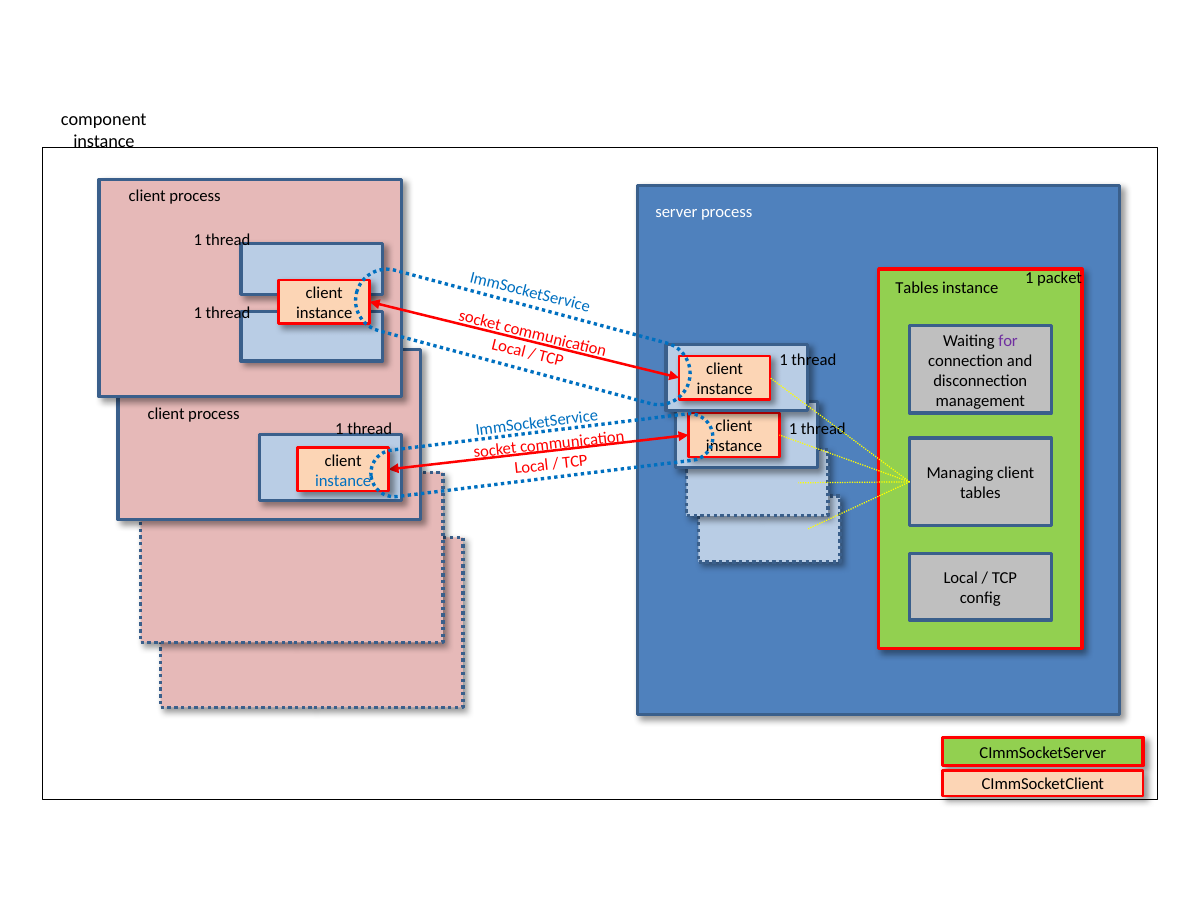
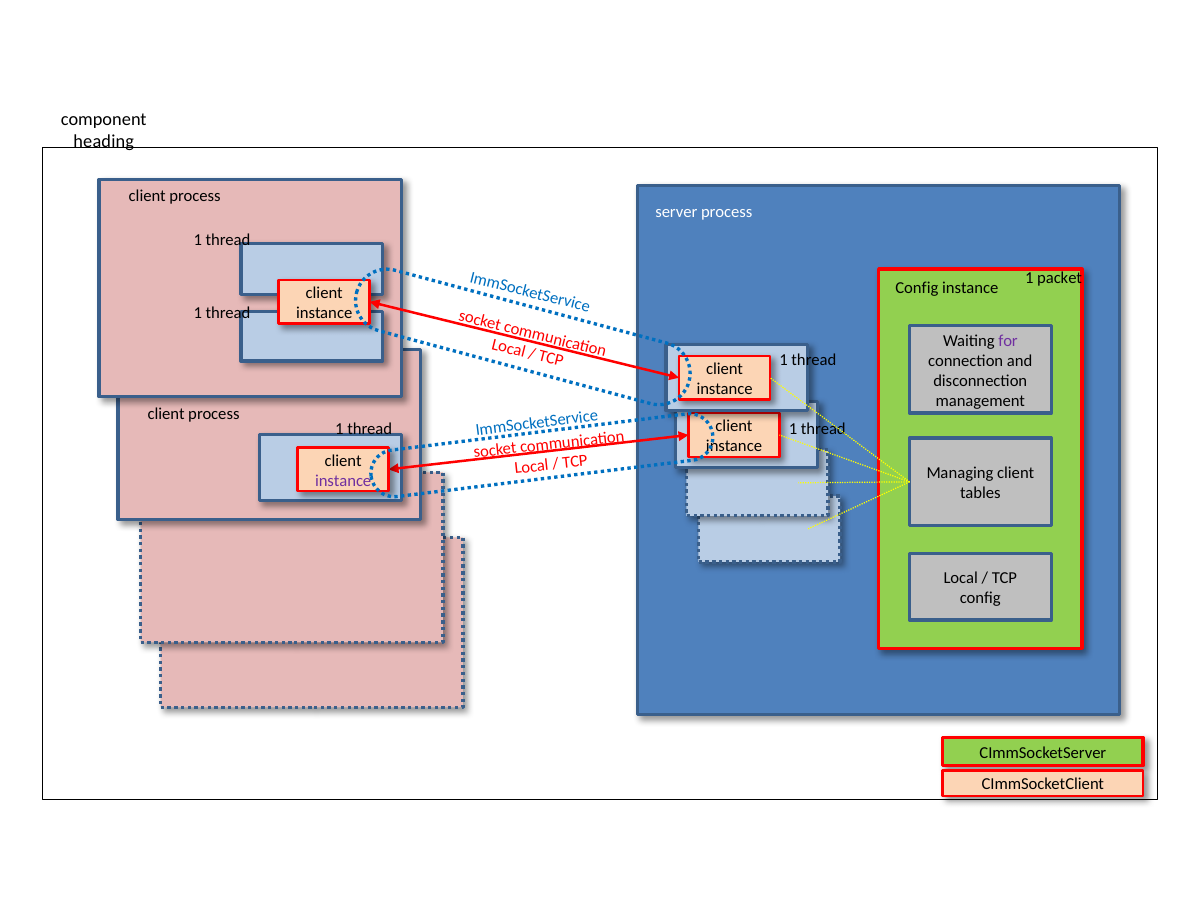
instance: instance -> heading (104, 141)
Tables: Tables -> Config (917, 288)
instance colour: blue -> purple (343, 481)
